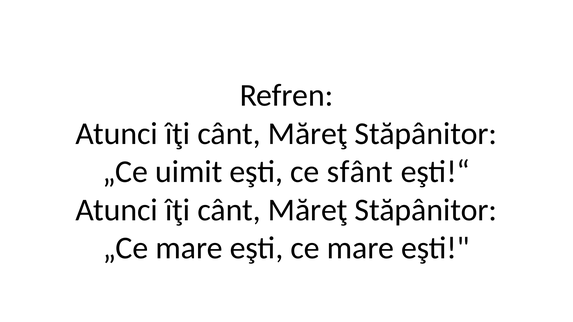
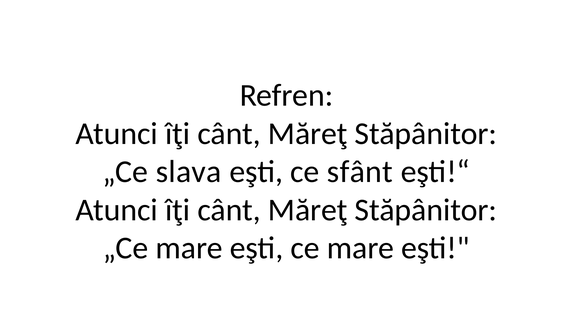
uimit: uimit -> slava (189, 172)
